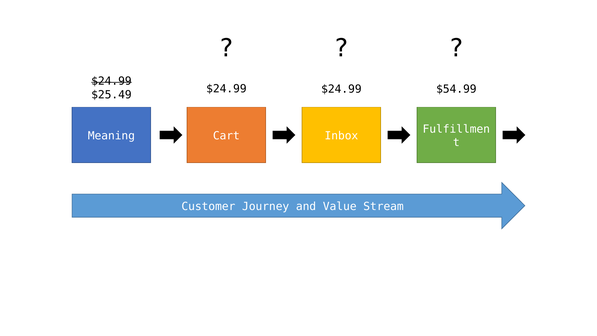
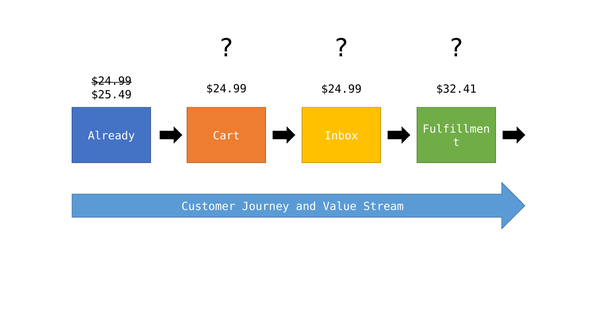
$54.99: $54.99 -> $32.41 (456, 89)
Meaning: Meaning -> Already (111, 136)
